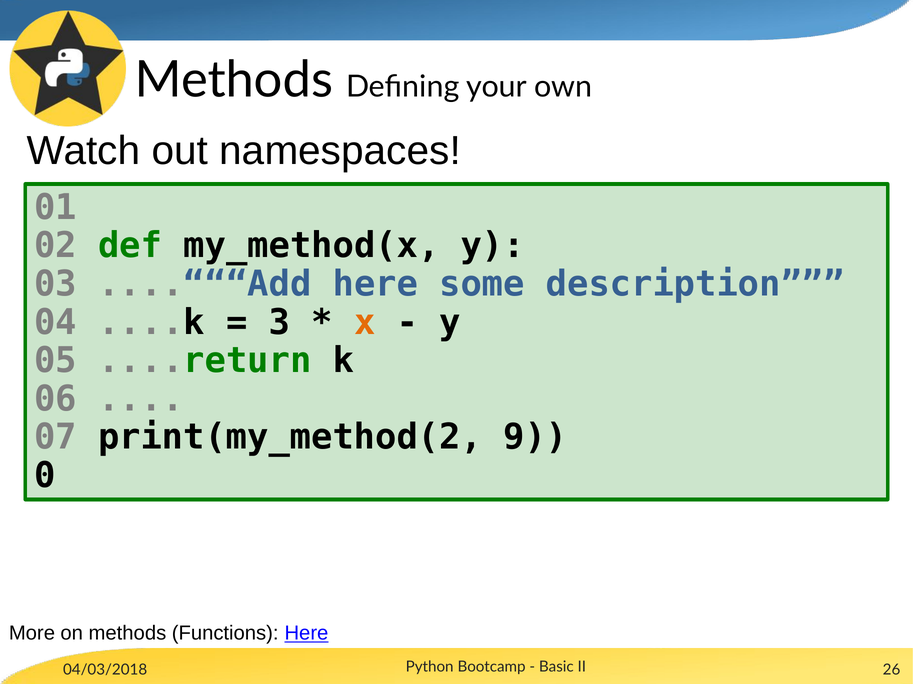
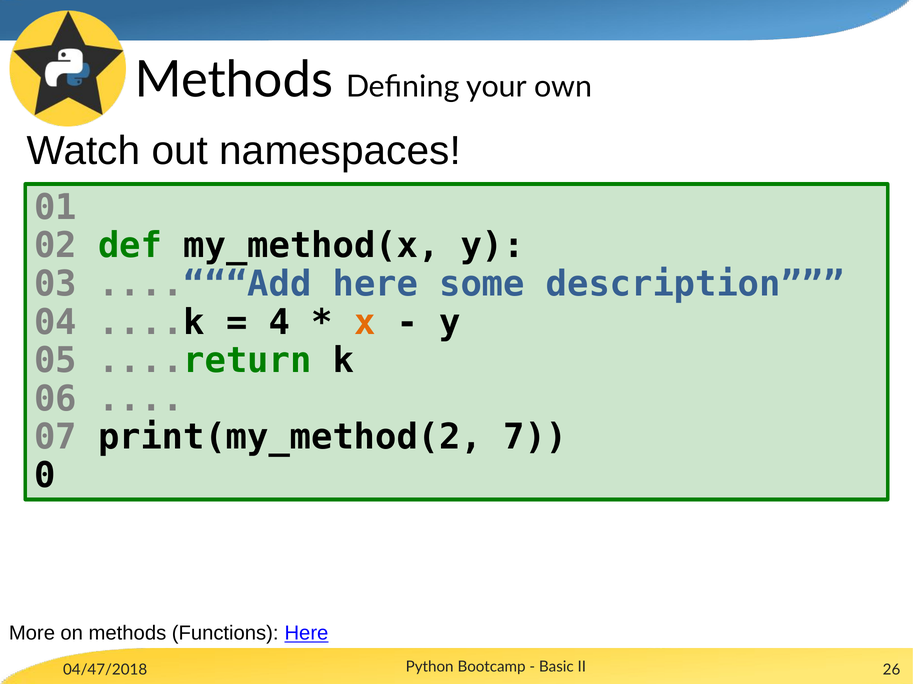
3: 3 -> 4 (279, 323)
9: 9 -> 7 (535, 438)
04/03/2018: 04/03/2018 -> 04/47/2018 (105, 671)
